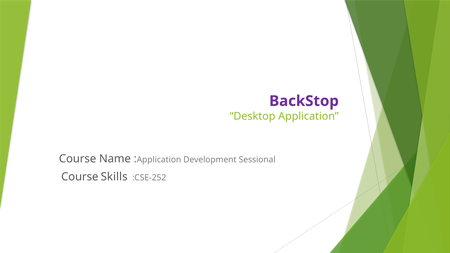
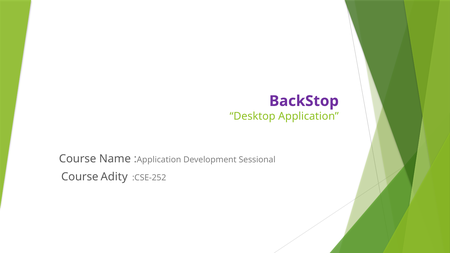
Skills: Skills -> Adity (114, 177)
